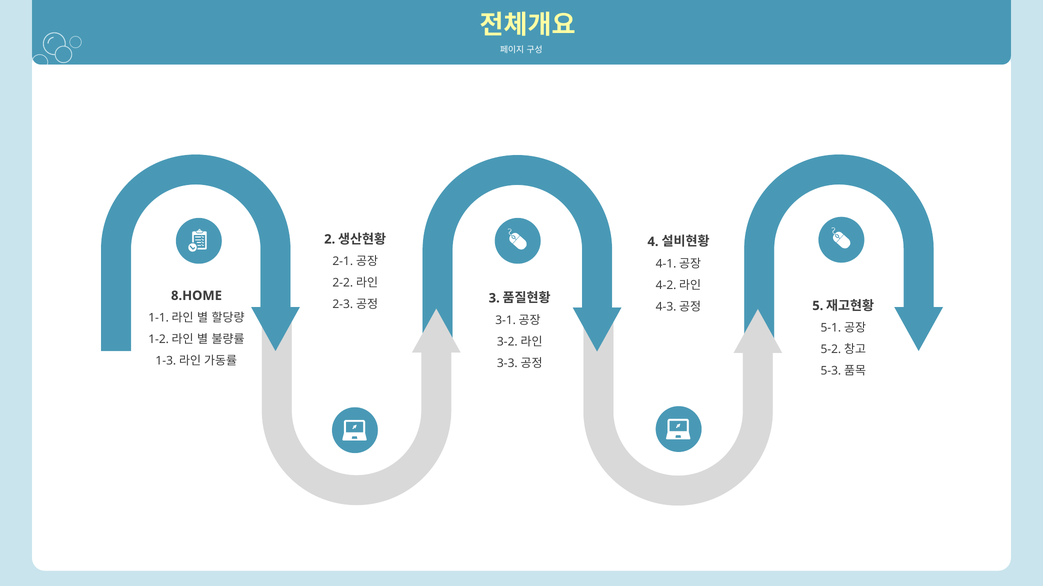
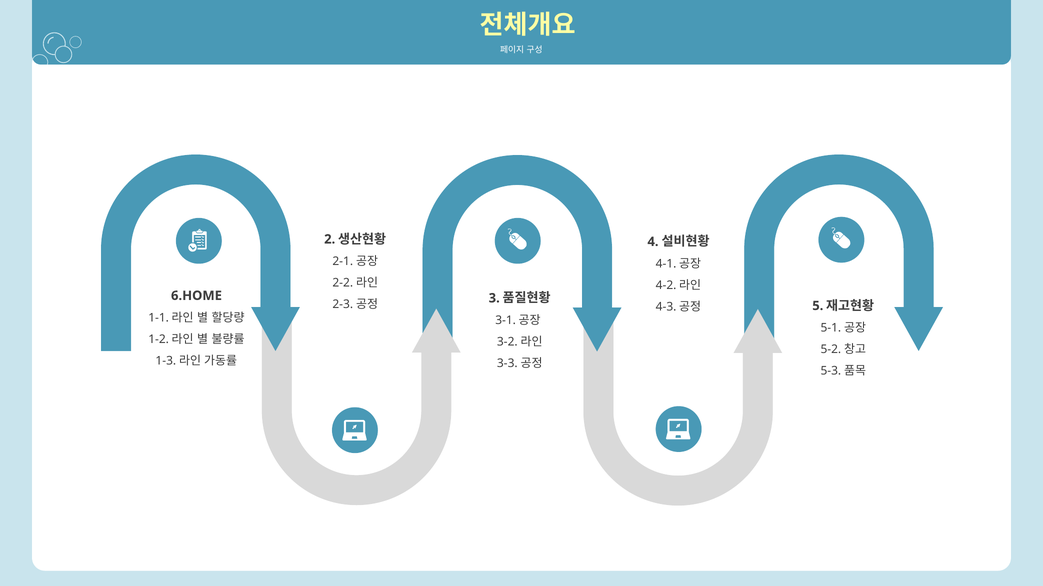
8.HOME: 8.HOME -> 6.HOME (196, 296)
